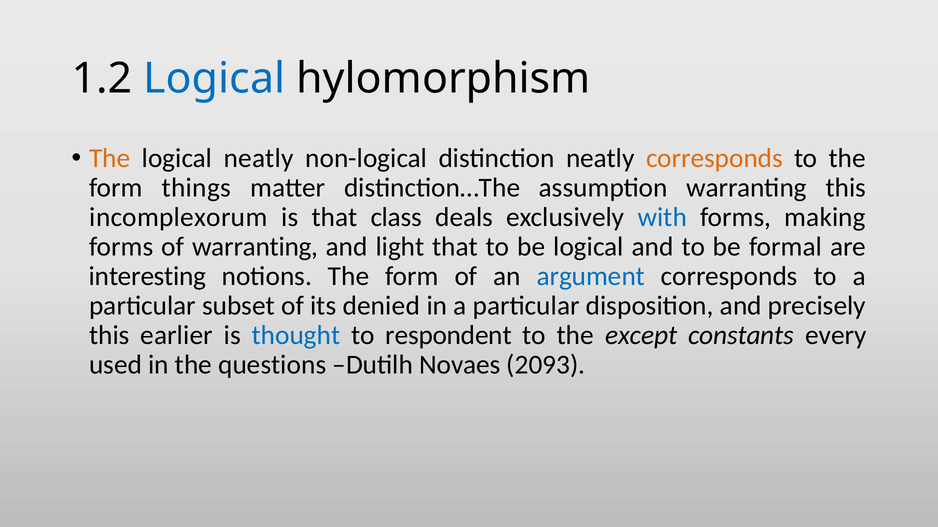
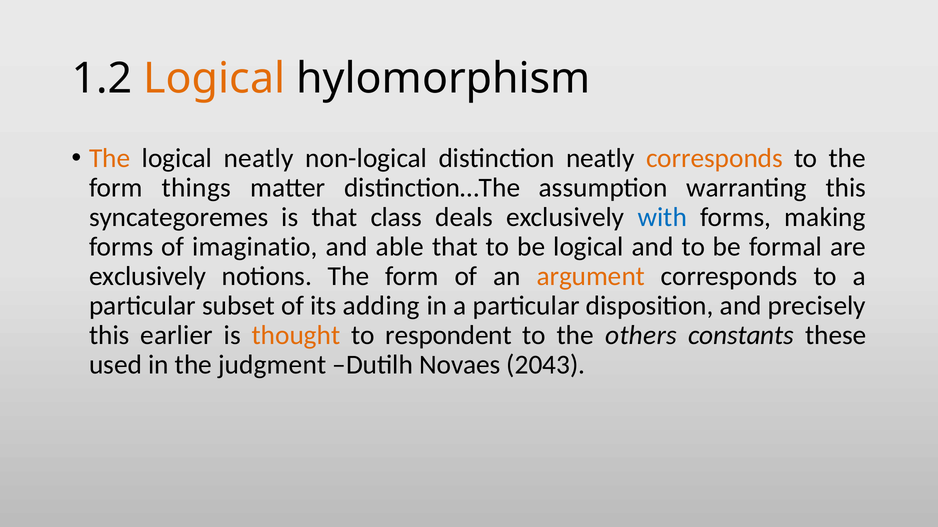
Logical colour: blue -> orange (214, 79)
incomplexorum: incomplexorum -> syncategoremes (179, 218)
of warranting: warranting -> imaginatio (255, 247)
light: light -> able (400, 247)
interesting: interesting -> exclusively (148, 277)
argument colour: blue -> orange (591, 277)
denied: denied -> adding (381, 306)
thought colour: blue -> orange (296, 336)
except: except -> others (641, 336)
every: every -> these (836, 336)
questions: questions -> judgment (272, 365)
2093: 2093 -> 2043 (546, 365)
